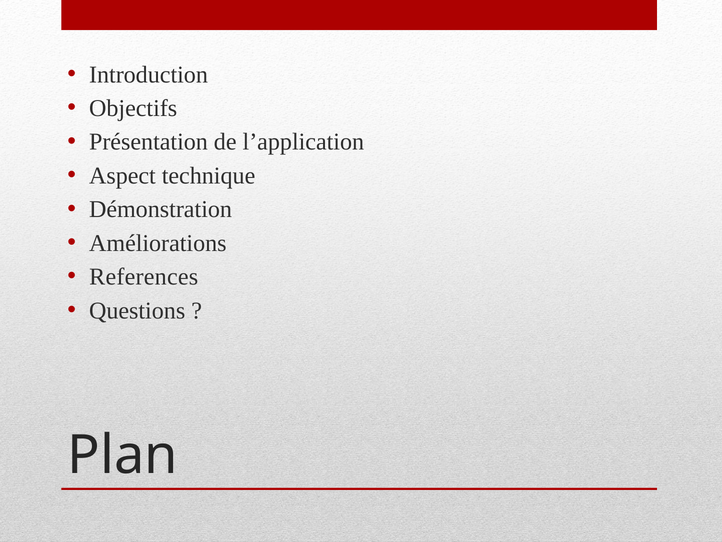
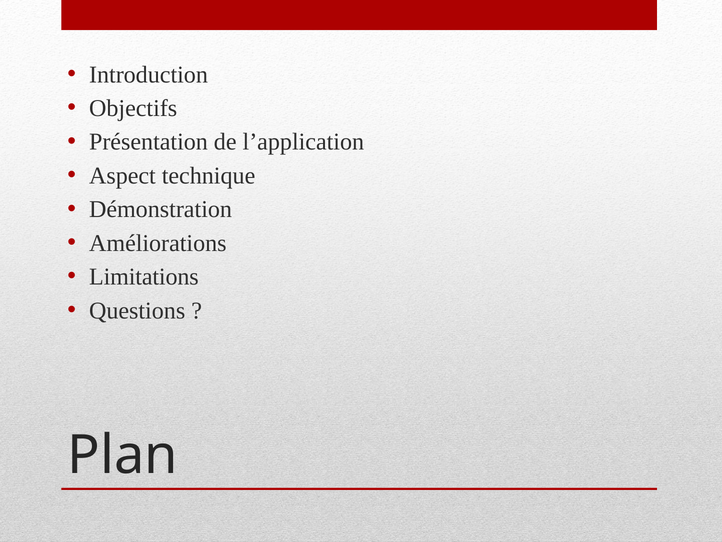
References: References -> Limitations (144, 277)
